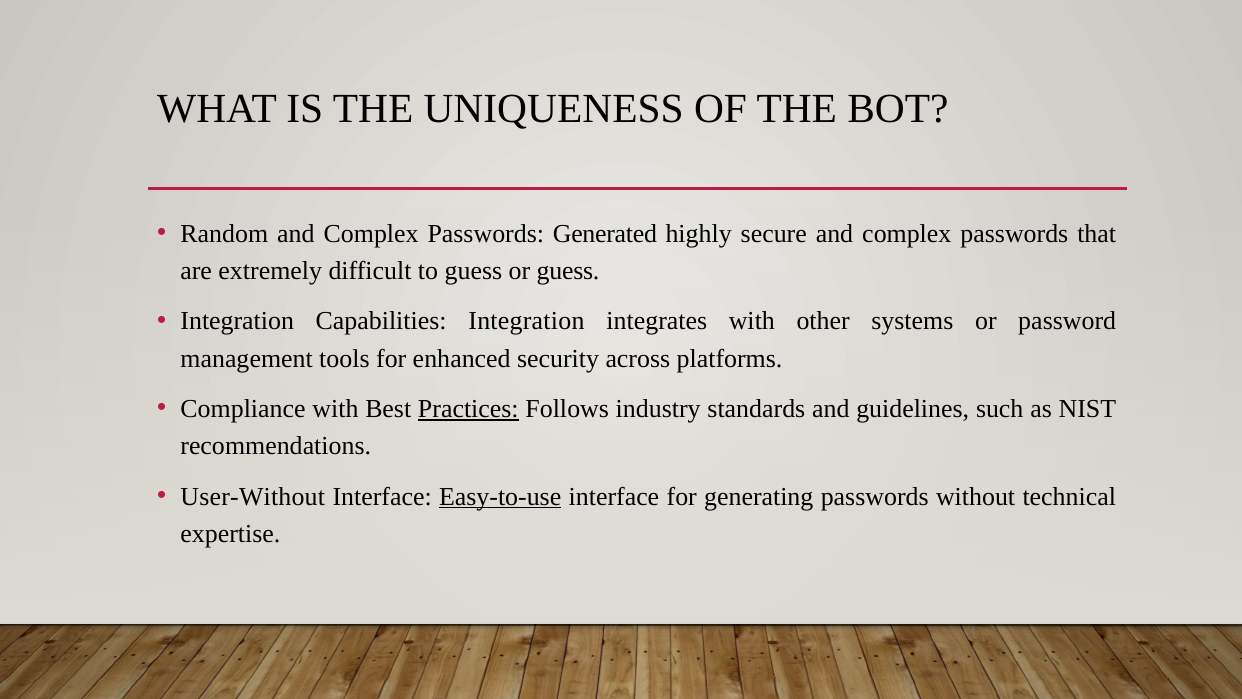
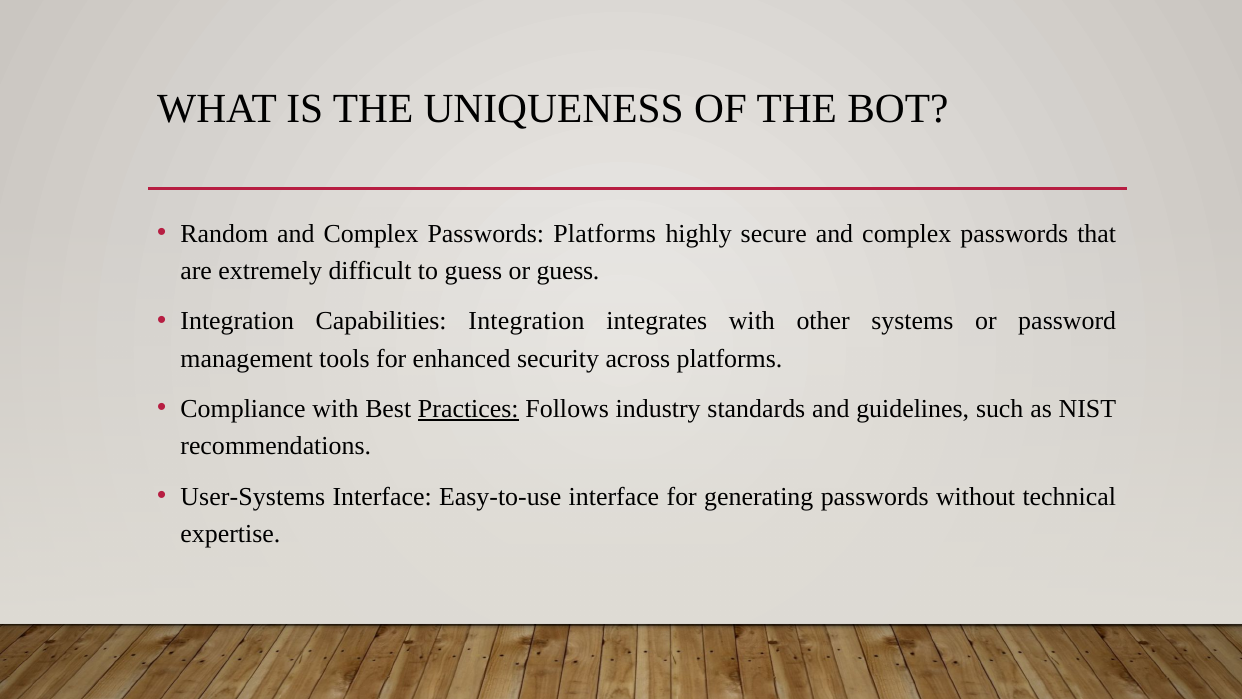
Passwords Generated: Generated -> Platforms (605, 234)
User-Without: User-Without -> User-Systems (253, 496)
Easy-to-use underline: present -> none (500, 496)
